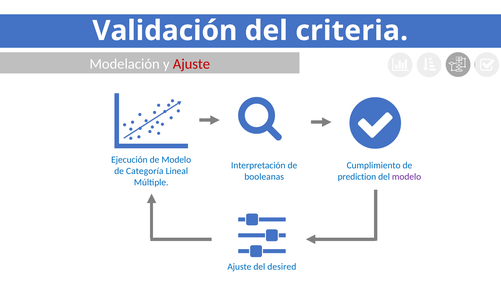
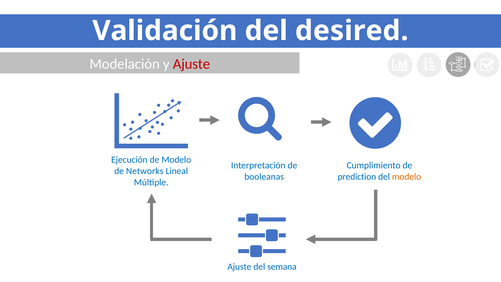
criteria: criteria -> desired (352, 31)
Categoría: Categoría -> Networks (145, 171)
modelo colour: purple -> orange (407, 177)
desired: desired -> semana (282, 267)
